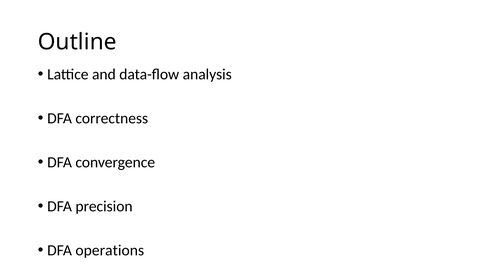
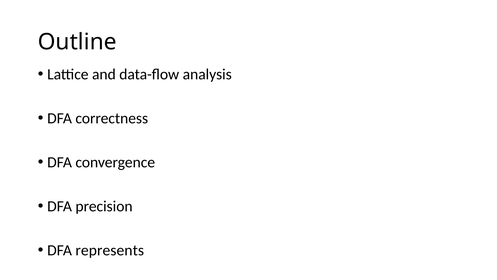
operations: operations -> represents (110, 250)
